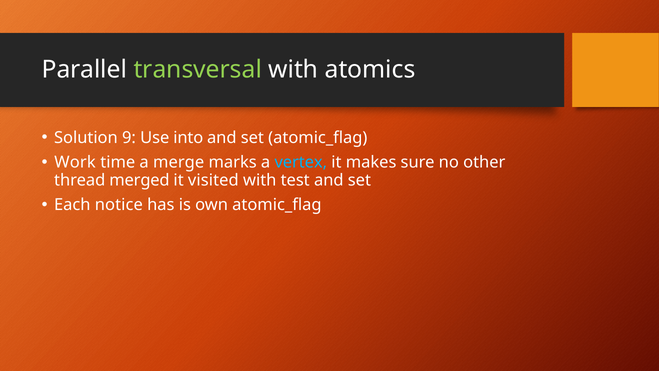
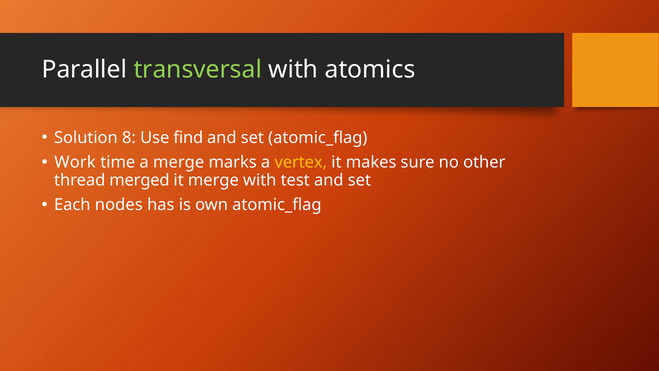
9: 9 -> 8 (129, 138)
into: into -> find (188, 138)
vertex colour: light blue -> yellow (301, 162)
it visited: visited -> merge (213, 180)
notice: notice -> nodes (119, 205)
